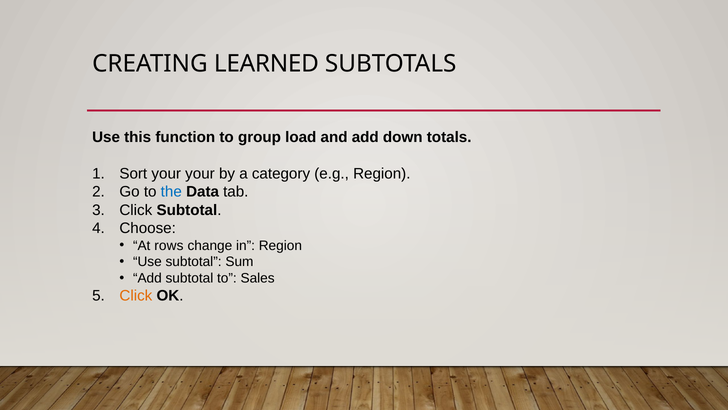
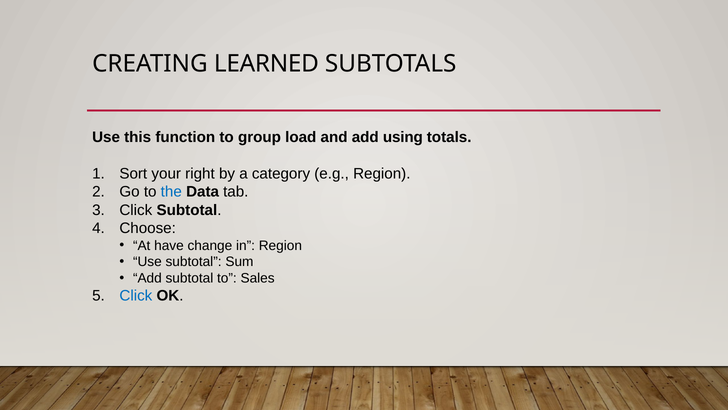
down: down -> using (403, 137)
your your: your -> right (200, 173)
rows: rows -> have (169, 245)
Click colour: orange -> blue (136, 295)
